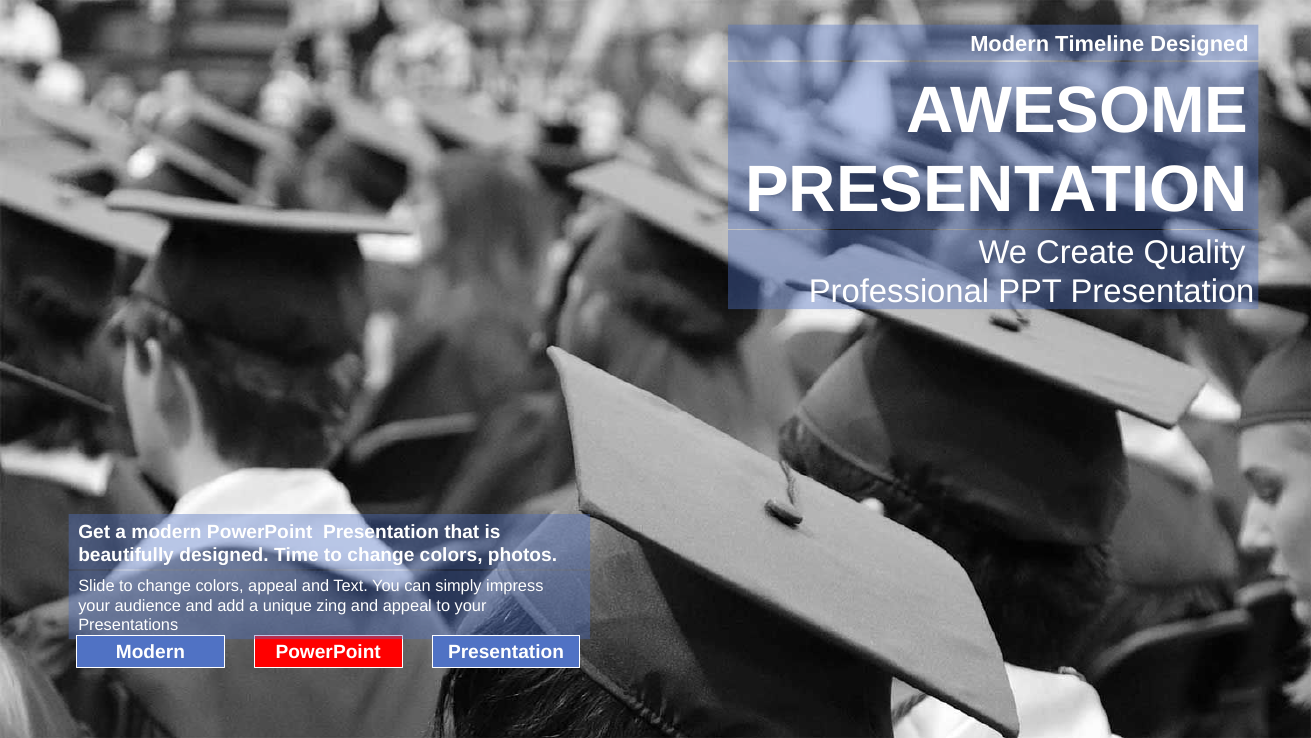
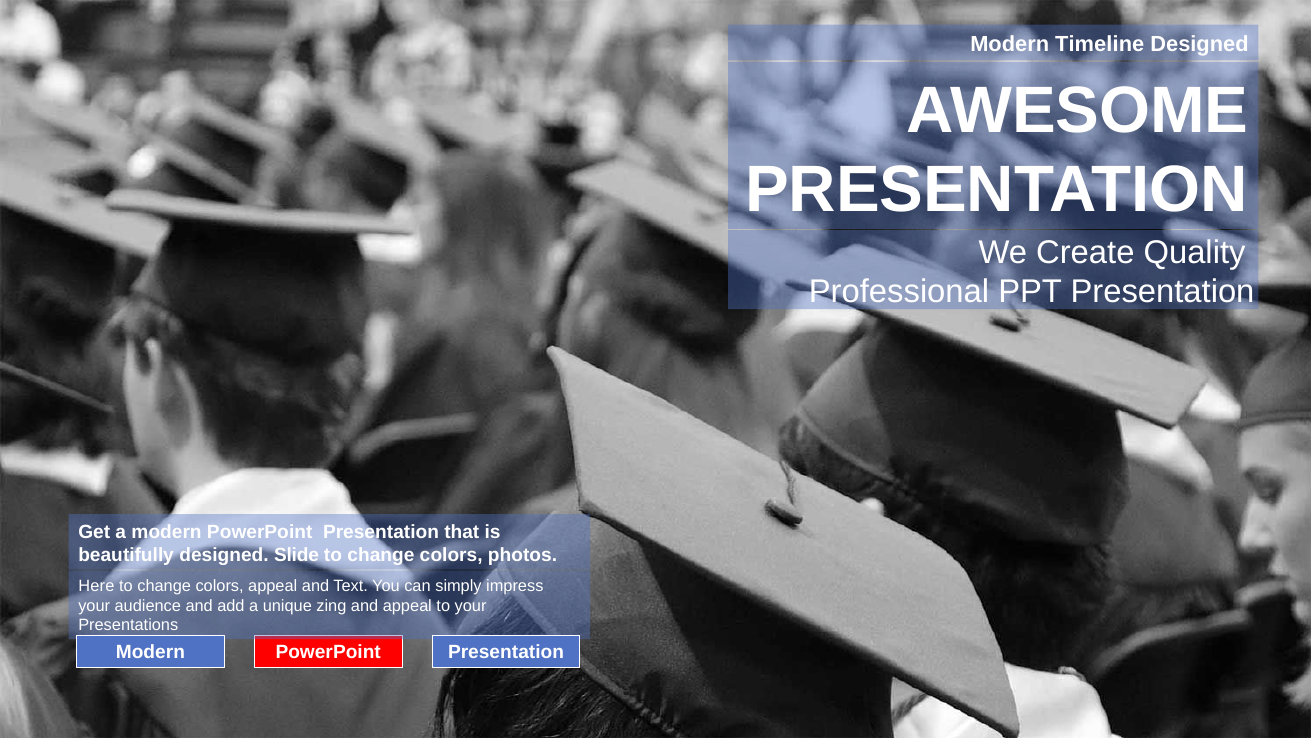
Time: Time -> Slide (296, 554)
Slide: Slide -> Here (96, 586)
